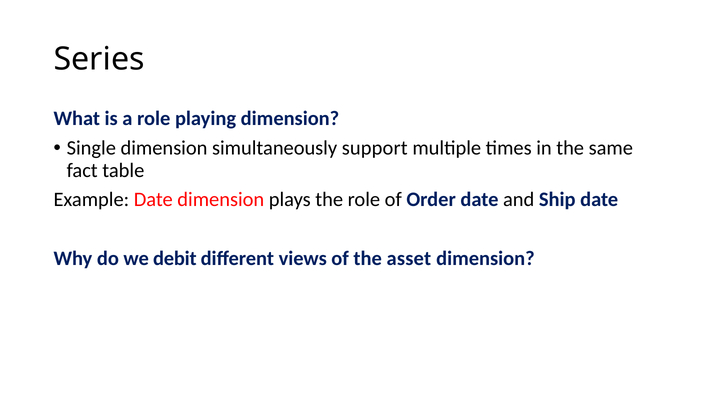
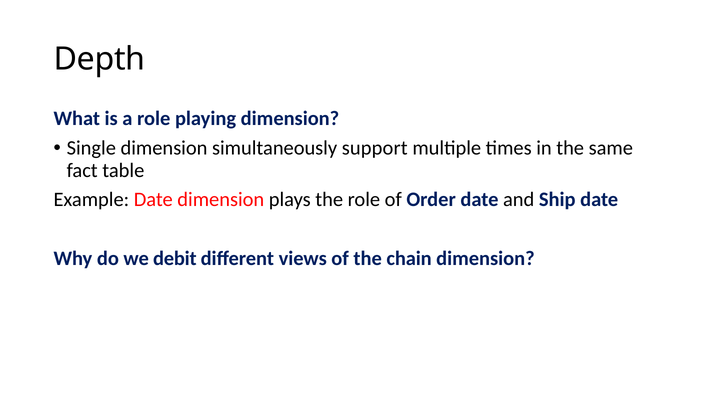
Series: Series -> Depth (99, 59)
asset: asset -> chain (409, 259)
